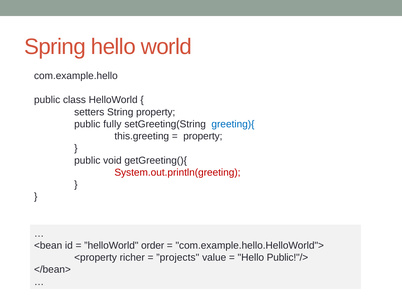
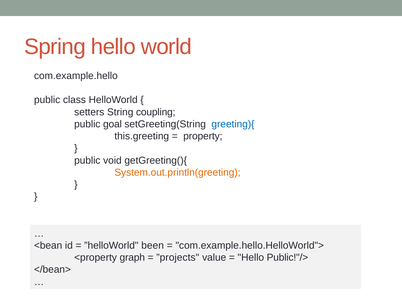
String property: property -> coupling (156, 112)
fully: fully -> goal (112, 124)
System.out.println(greeting colour: red -> orange (177, 172)
order: order -> been (153, 245)
richer: richer -> graph (132, 257)
